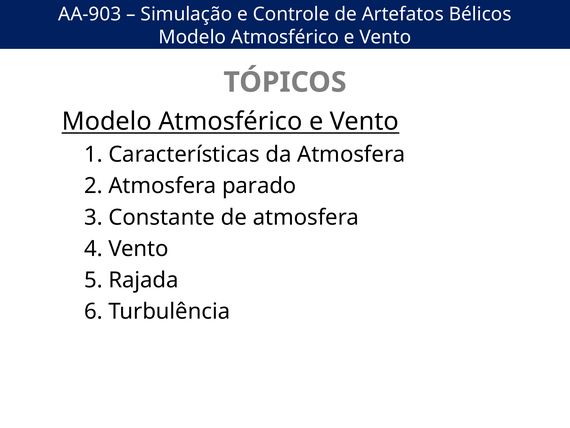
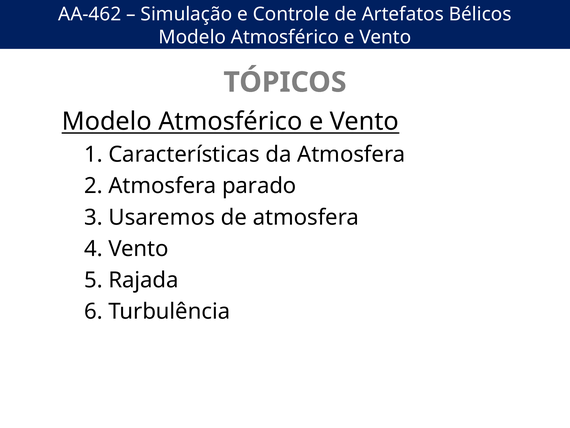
AA-903: AA-903 -> AA-462 (90, 14)
Constante: Constante -> Usaremos (162, 217)
